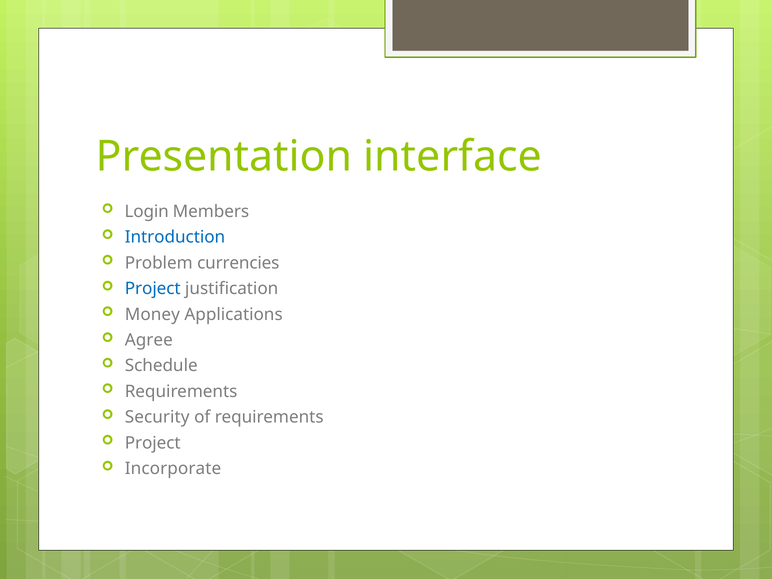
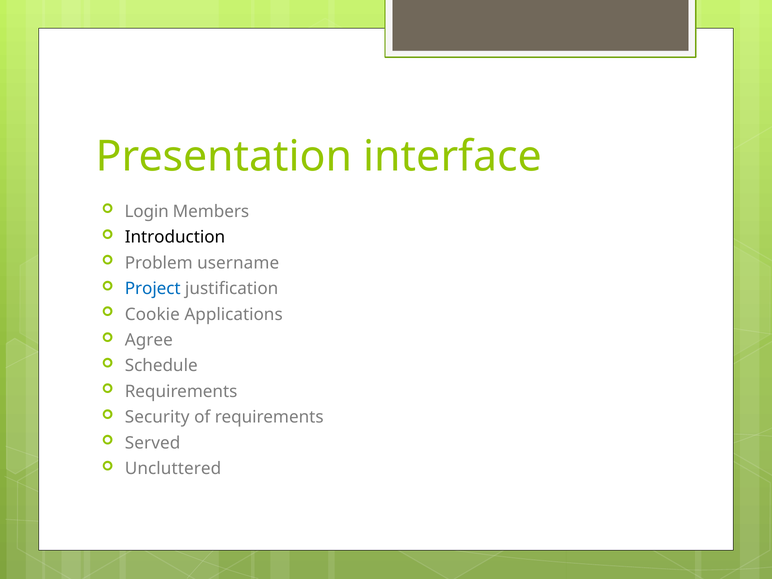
Introduction colour: blue -> black (175, 237)
currencies: currencies -> username (238, 263)
Money: Money -> Cookie (152, 314)
Project: Project -> Served (153, 443)
Incorporate: Incorporate -> Uncluttered (173, 469)
